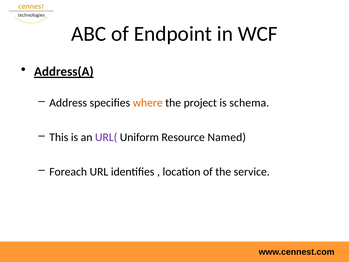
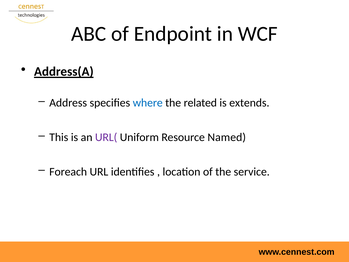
where colour: orange -> blue (148, 103)
project: project -> related (200, 103)
schema: schema -> extends (249, 103)
